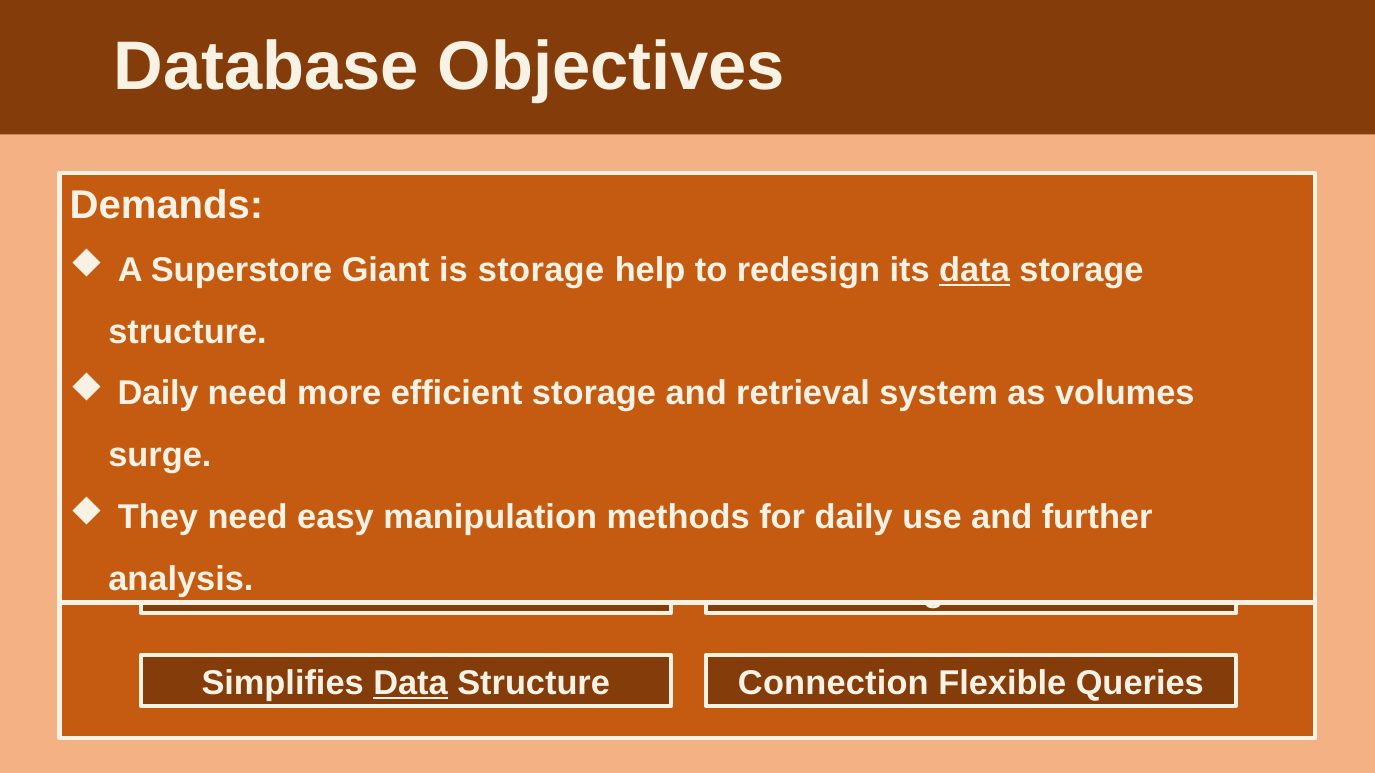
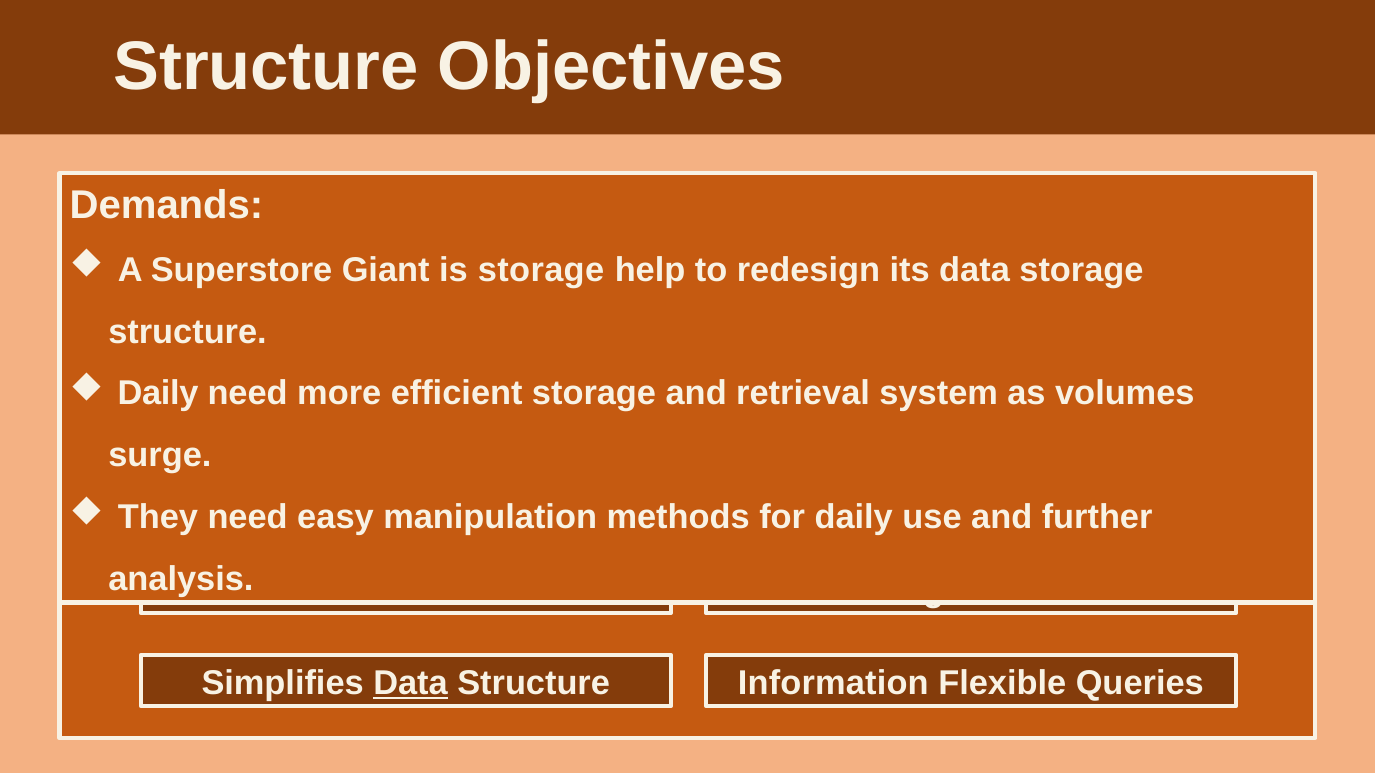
Database: Database -> Structure (266, 67)
data underline: present -> none (975, 270)
Structure Connection: Connection -> Information (833, 683)
